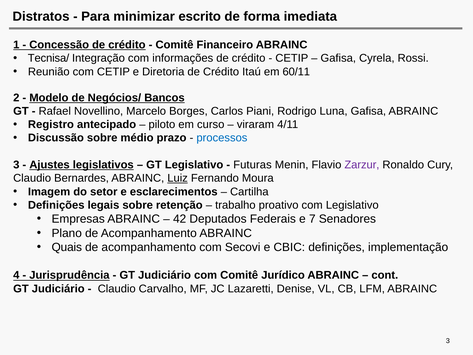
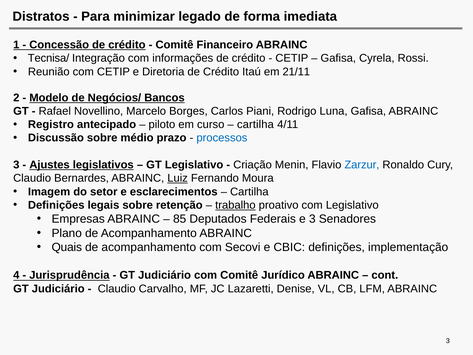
escrito: escrito -> legado (200, 17)
60/11: 60/11 -> 21/11 (296, 72)
viraram: viraram -> cartilha (255, 124)
Futuras: Futuras -> Criação (253, 165)
Zarzur colour: purple -> blue (362, 165)
trabalho underline: none -> present (235, 205)
42: 42 -> 85 (180, 219)
e 7: 7 -> 3 (312, 219)
